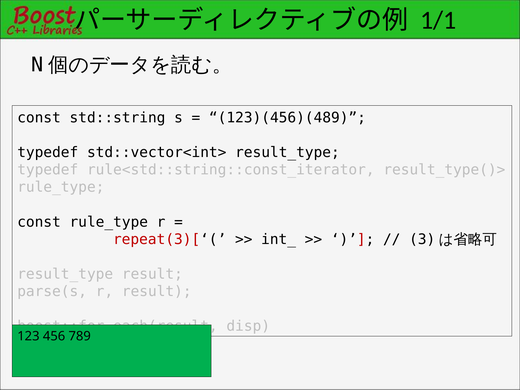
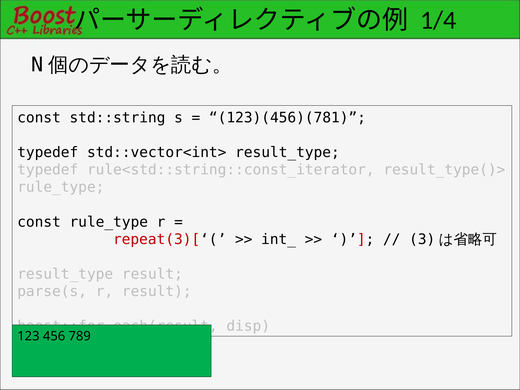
1/1: 1/1 -> 1/4 (438, 20)
123)(456)(489: 123)(456)(489 -> 123)(456)(781 (287, 118)
